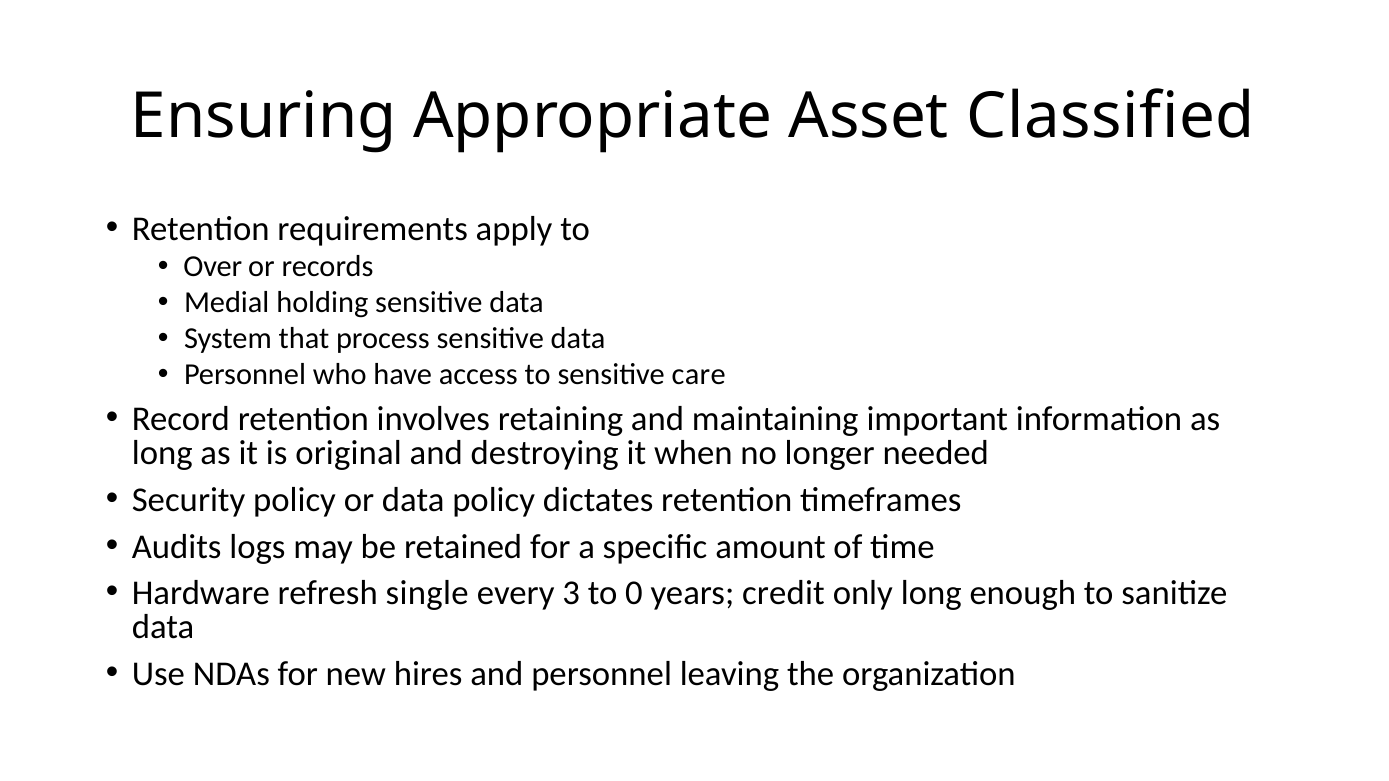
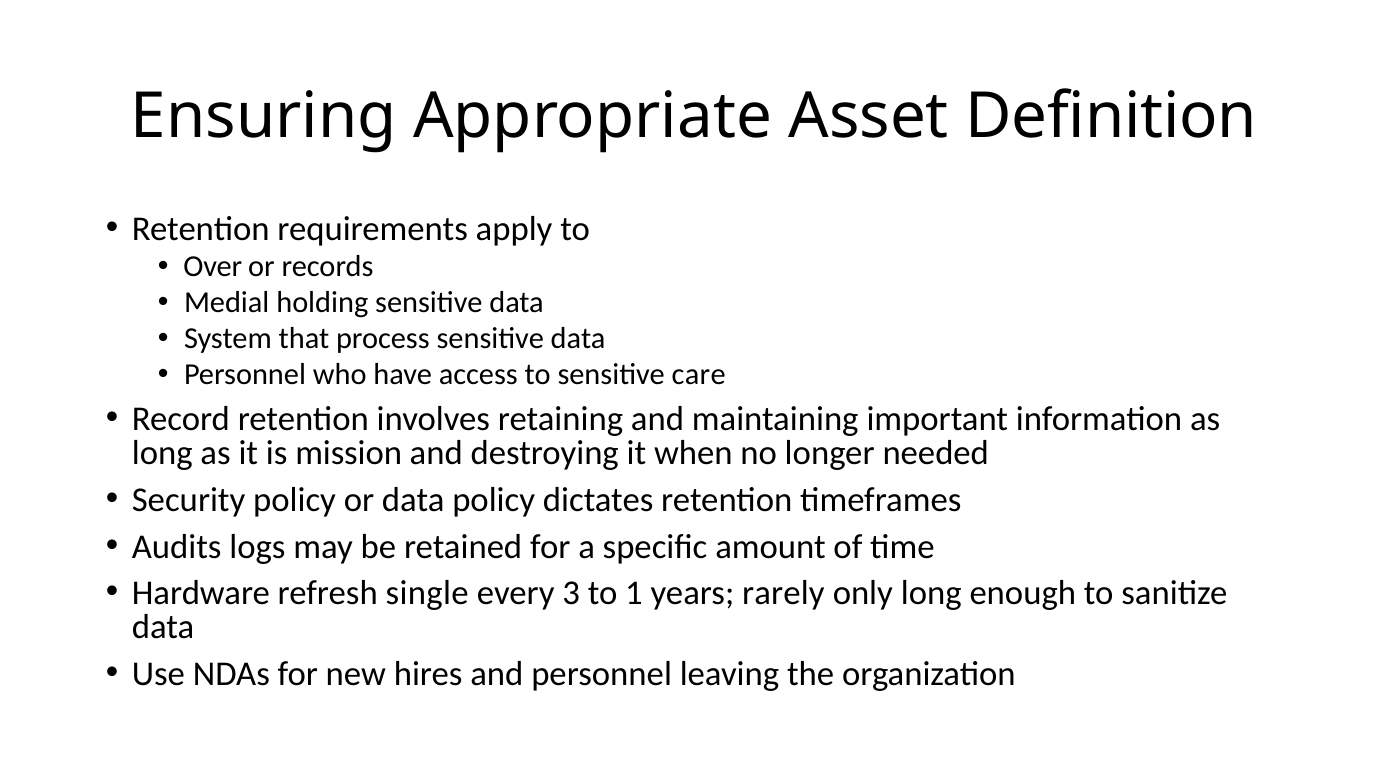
Classified: Classified -> Definition (1111, 117)
original: original -> mission (349, 453)
0: 0 -> 1 (634, 594)
credit: credit -> rarely (783, 594)
